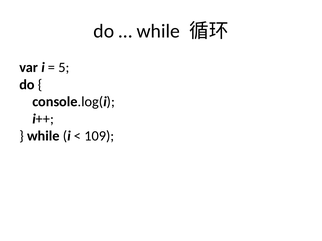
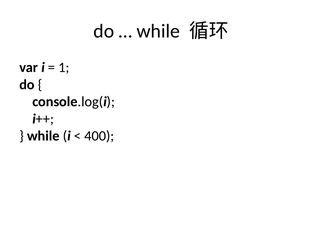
5: 5 -> 1 (64, 68)
109: 109 -> 400 (99, 136)
